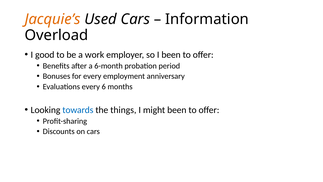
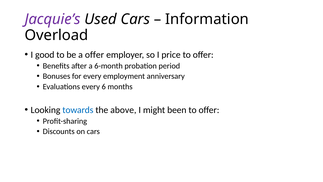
Jacquie’s colour: orange -> purple (53, 19)
a work: work -> offer (94, 55)
I been: been -> price (171, 55)
things: things -> above (123, 110)
